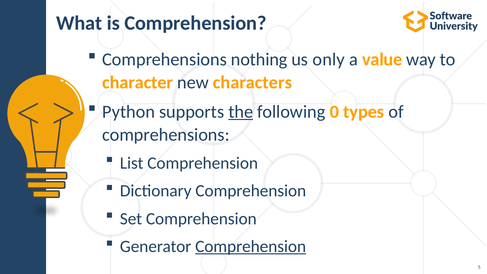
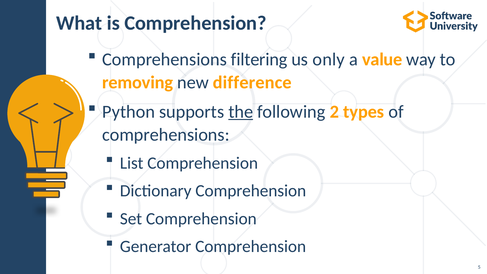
nothing: nothing -> filtering (259, 60)
character: character -> removing (138, 83)
characters: characters -> difference (252, 83)
0: 0 -> 2 (334, 112)
Comprehension underline: present -> none (251, 246)
